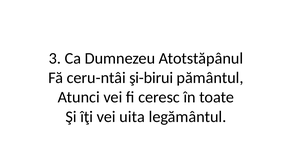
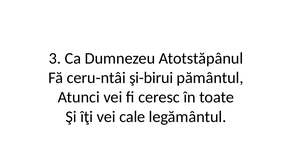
uita: uita -> cale (132, 117)
